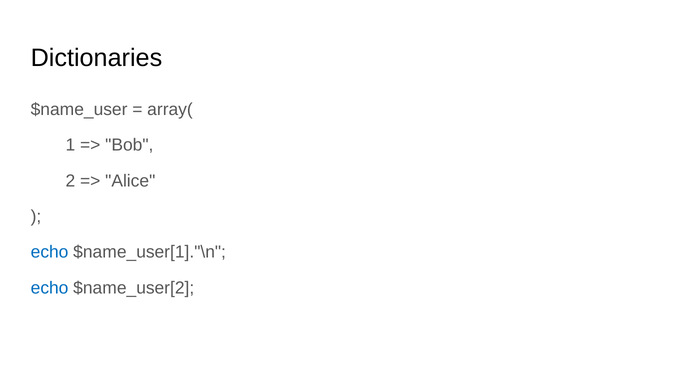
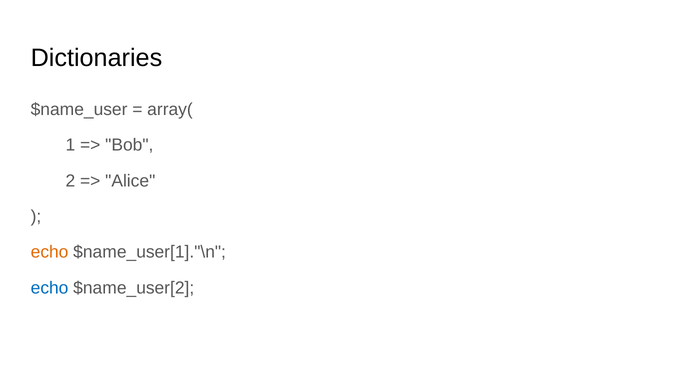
echo colour: blue -> orange (50, 252)
